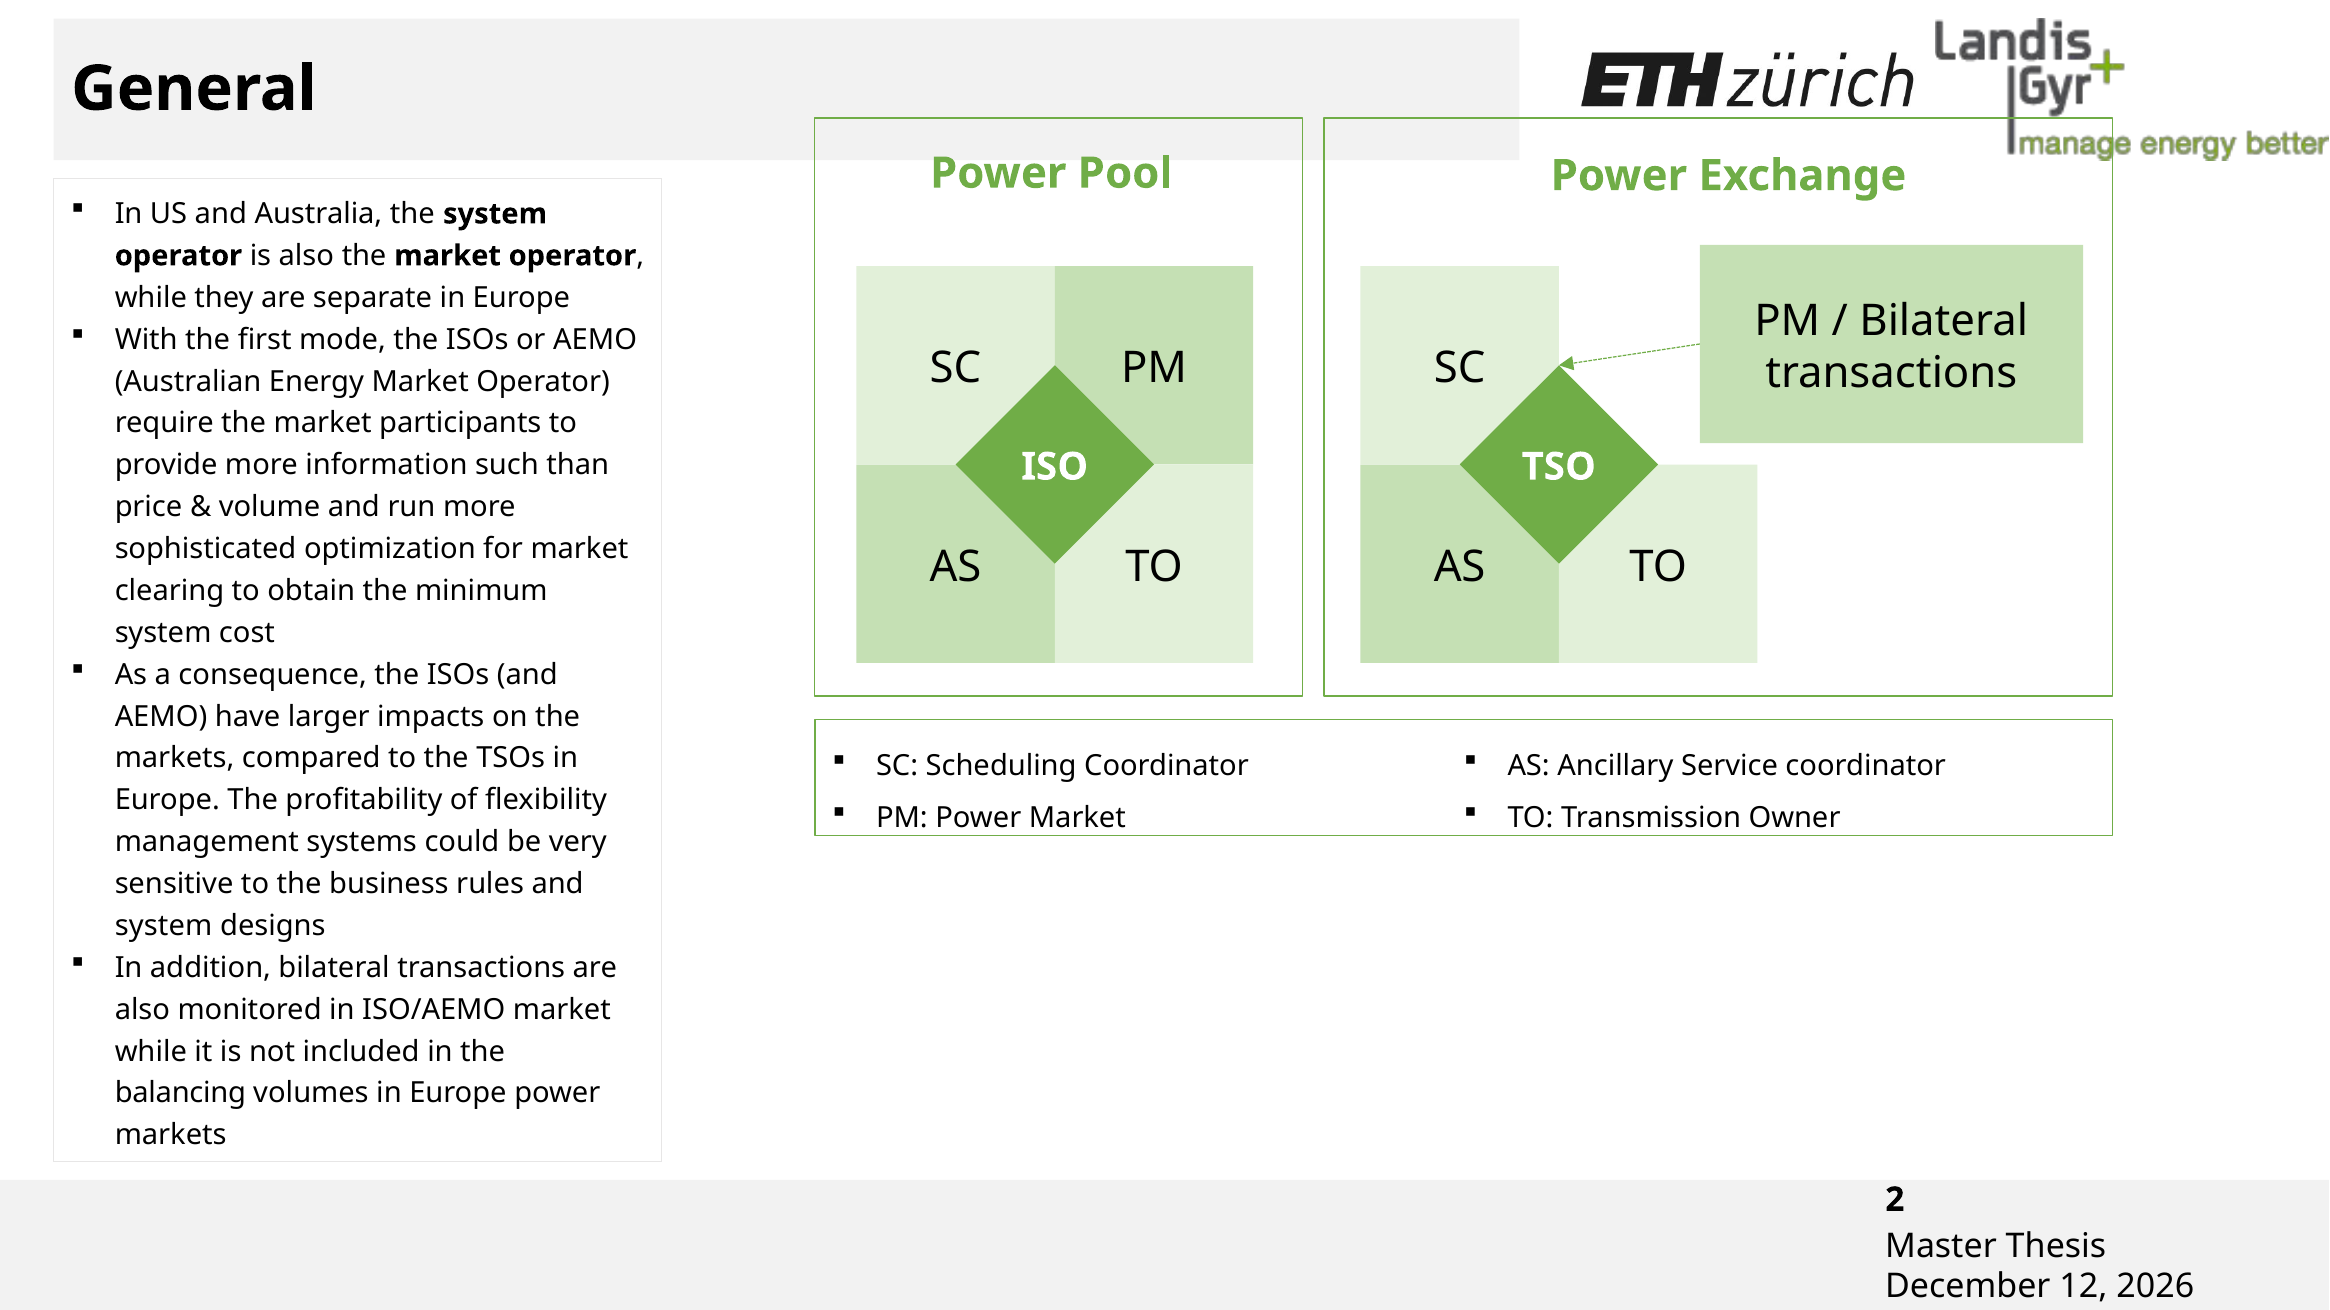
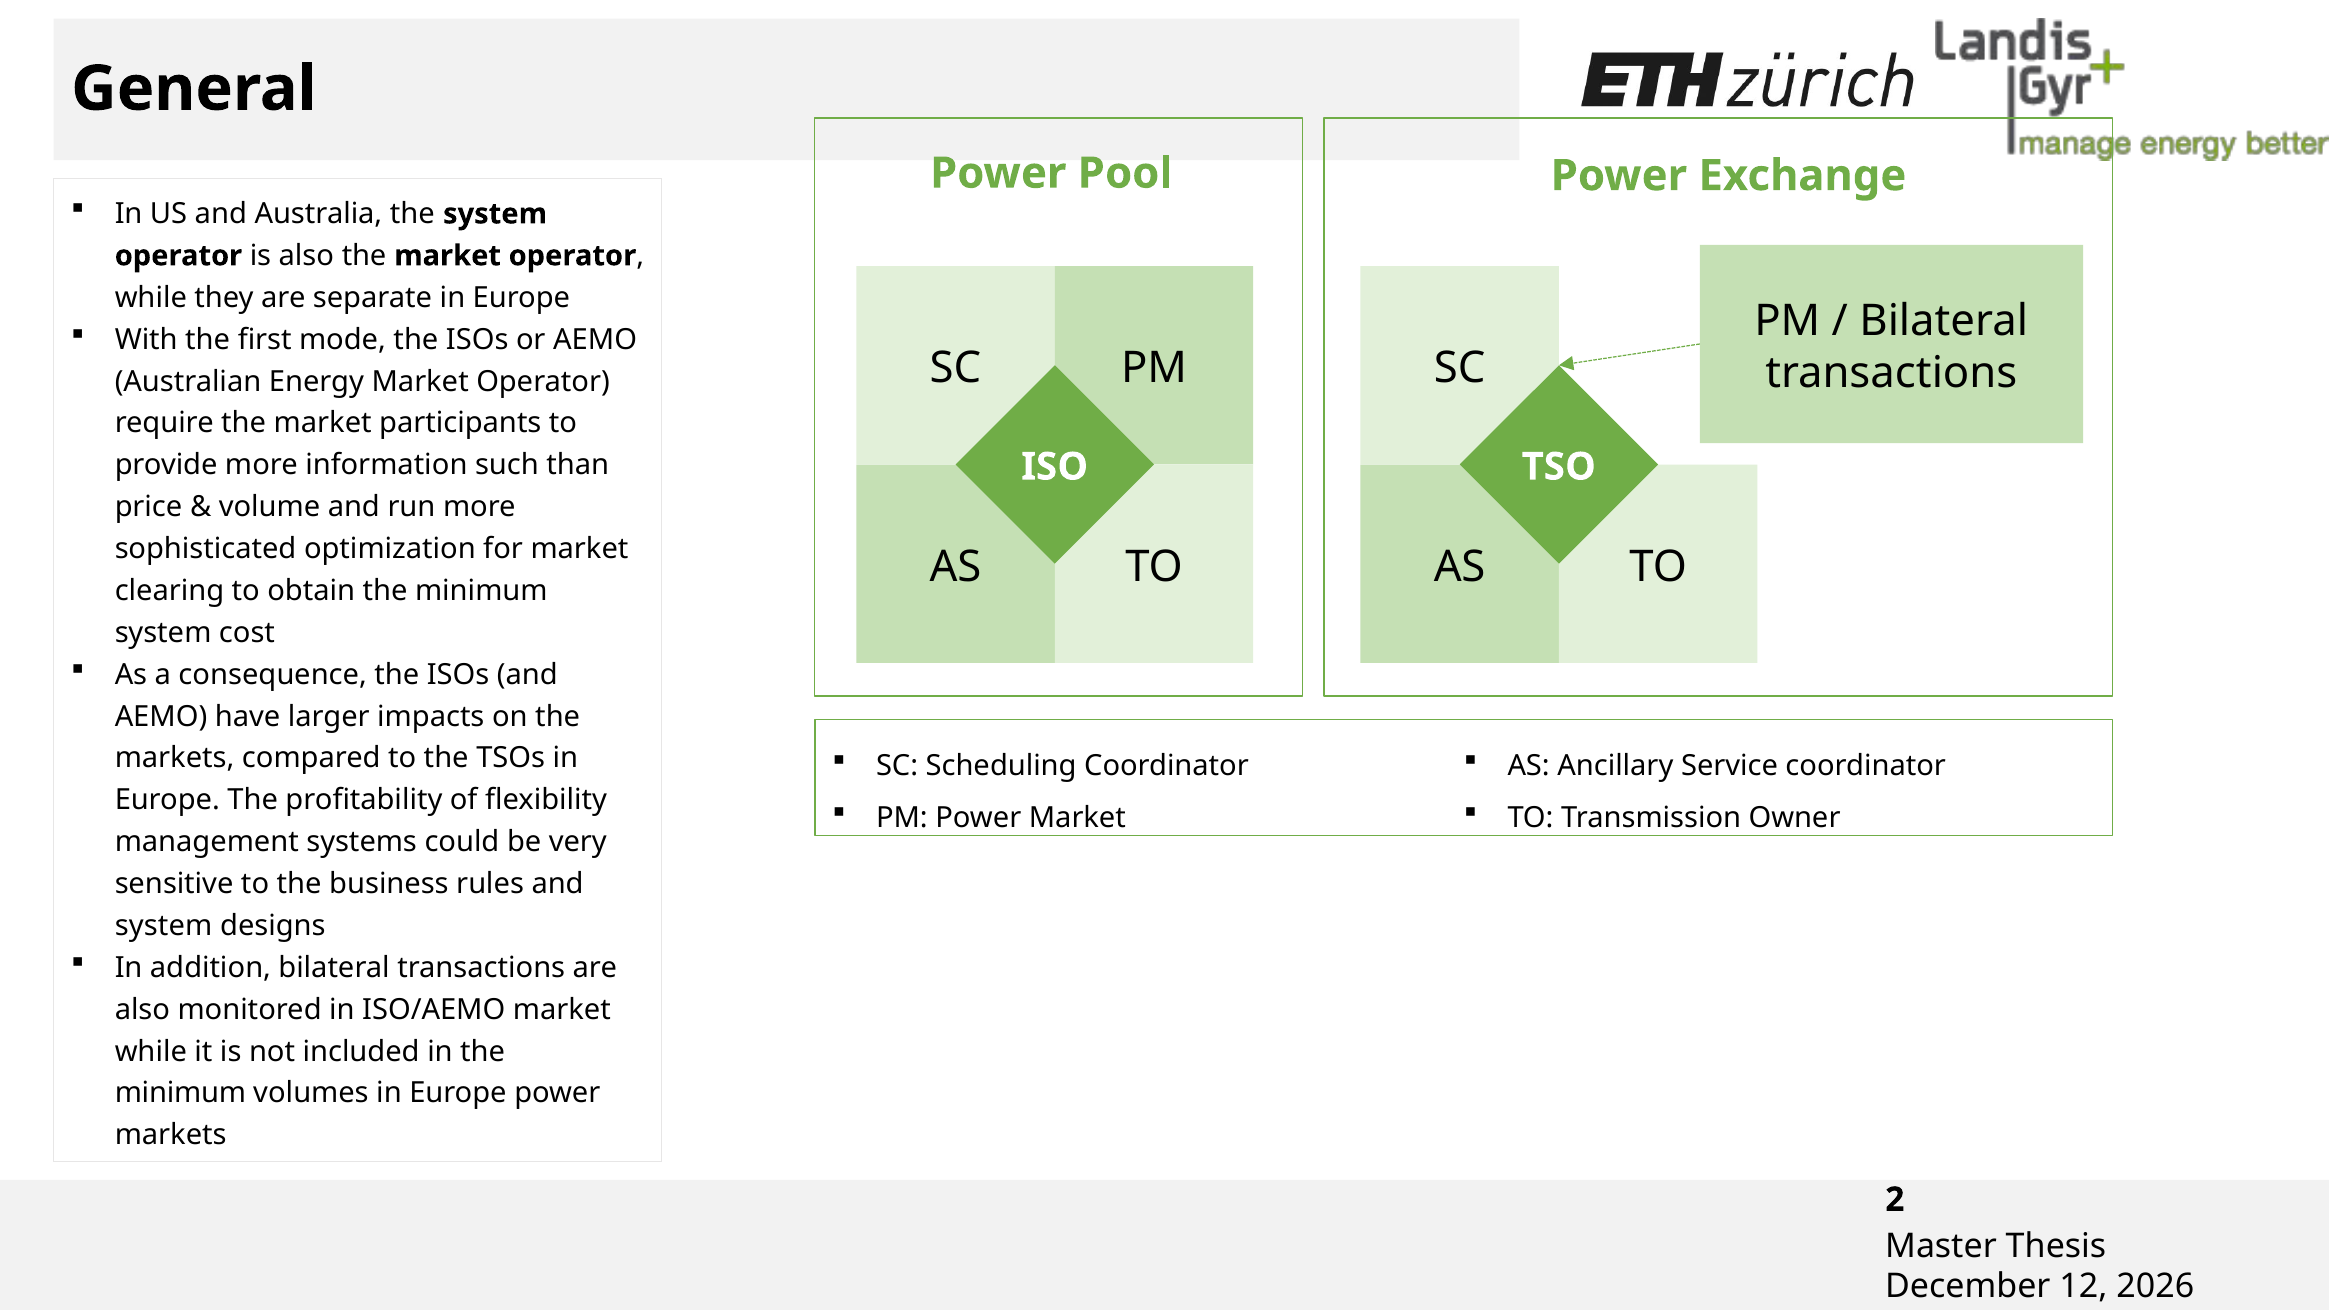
balancing: balancing -> minimum (180, 1094)
